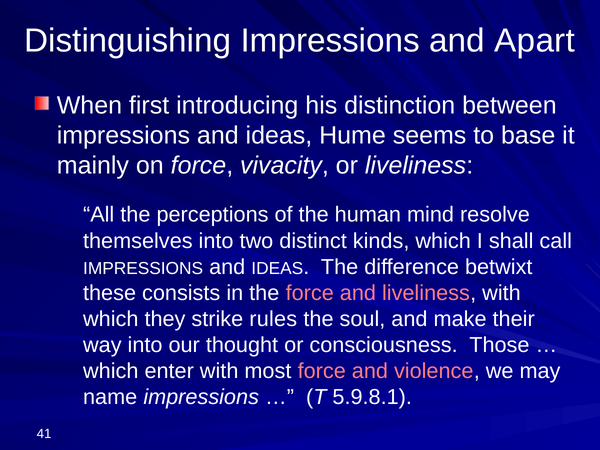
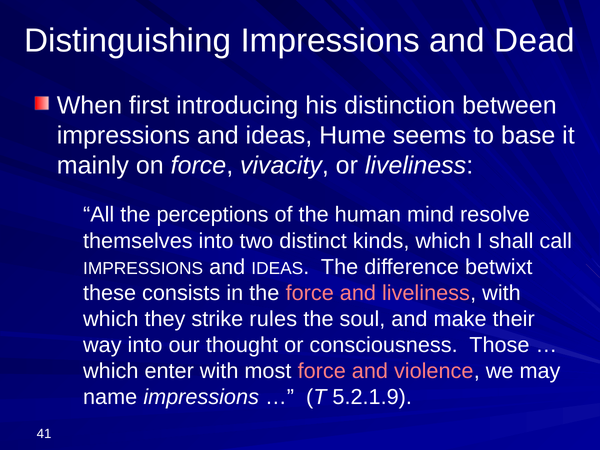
Apart: Apart -> Dead (535, 41)
5.9.8.1: 5.9.8.1 -> 5.2.1.9 (372, 397)
